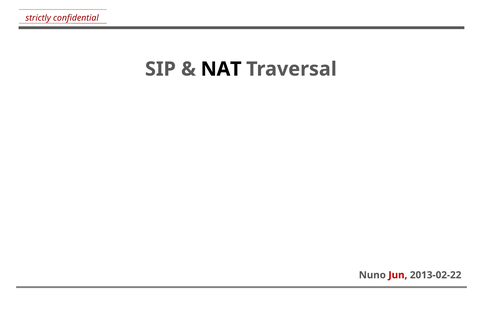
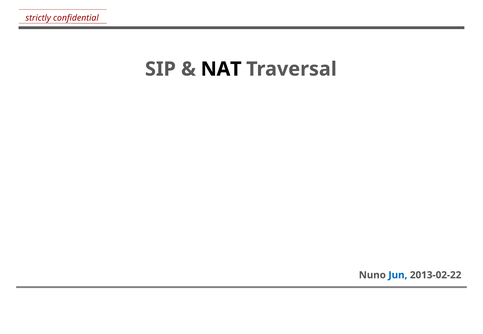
Jun colour: red -> blue (398, 275)
